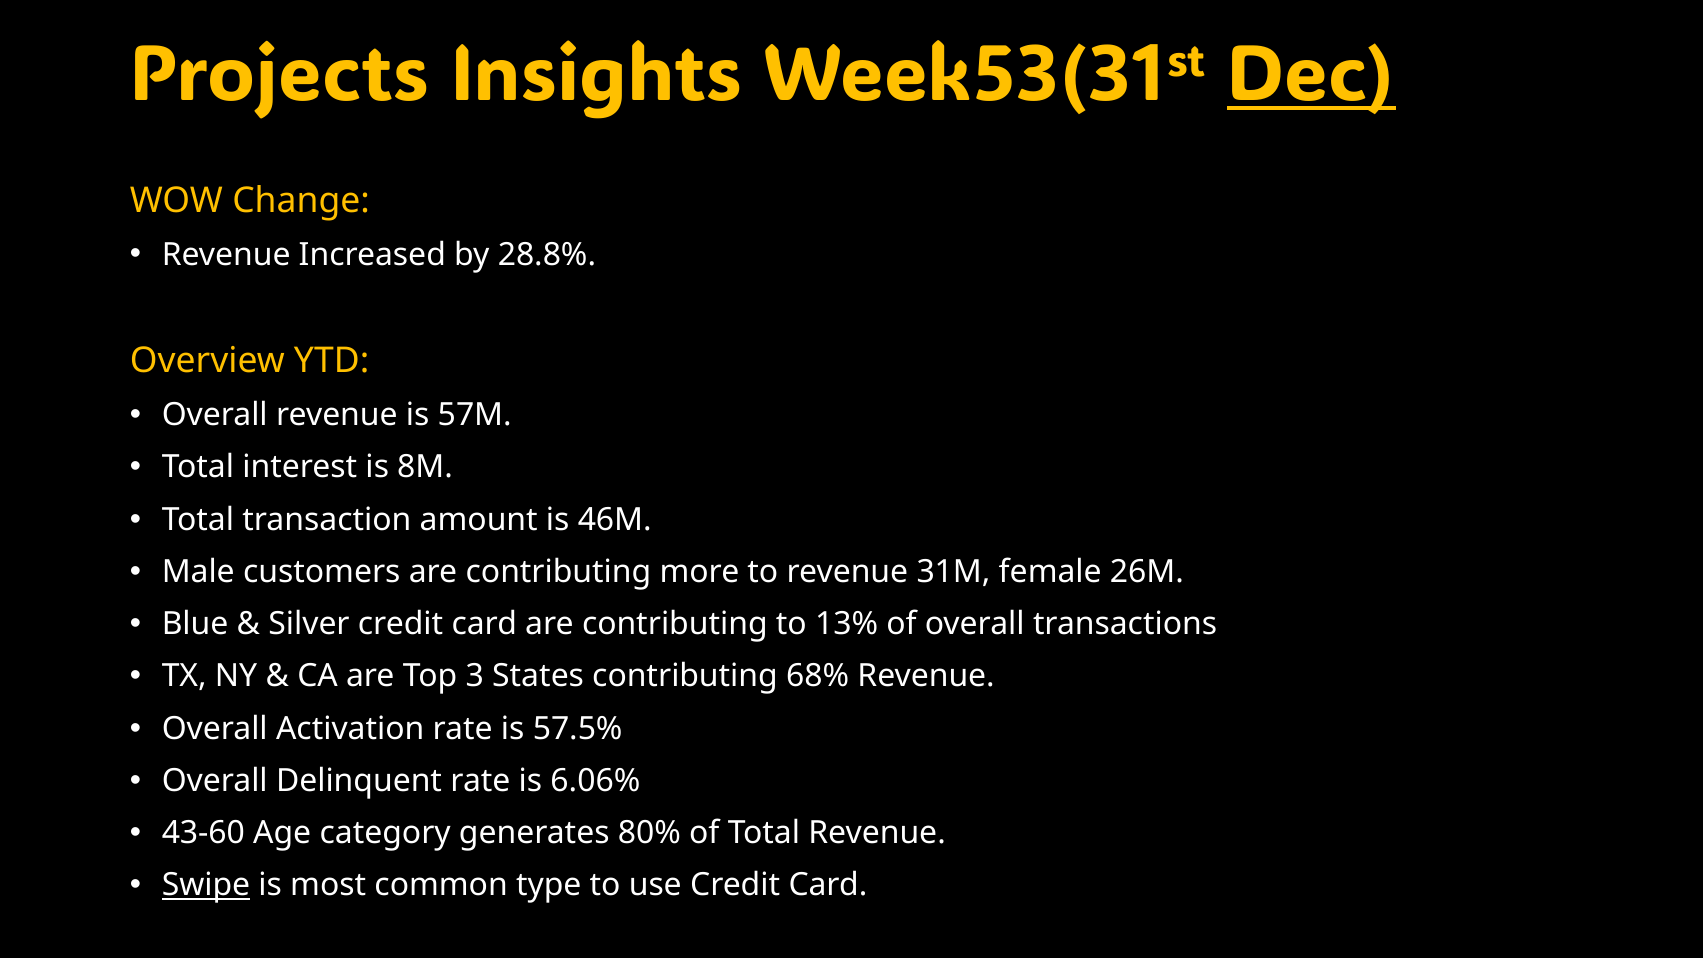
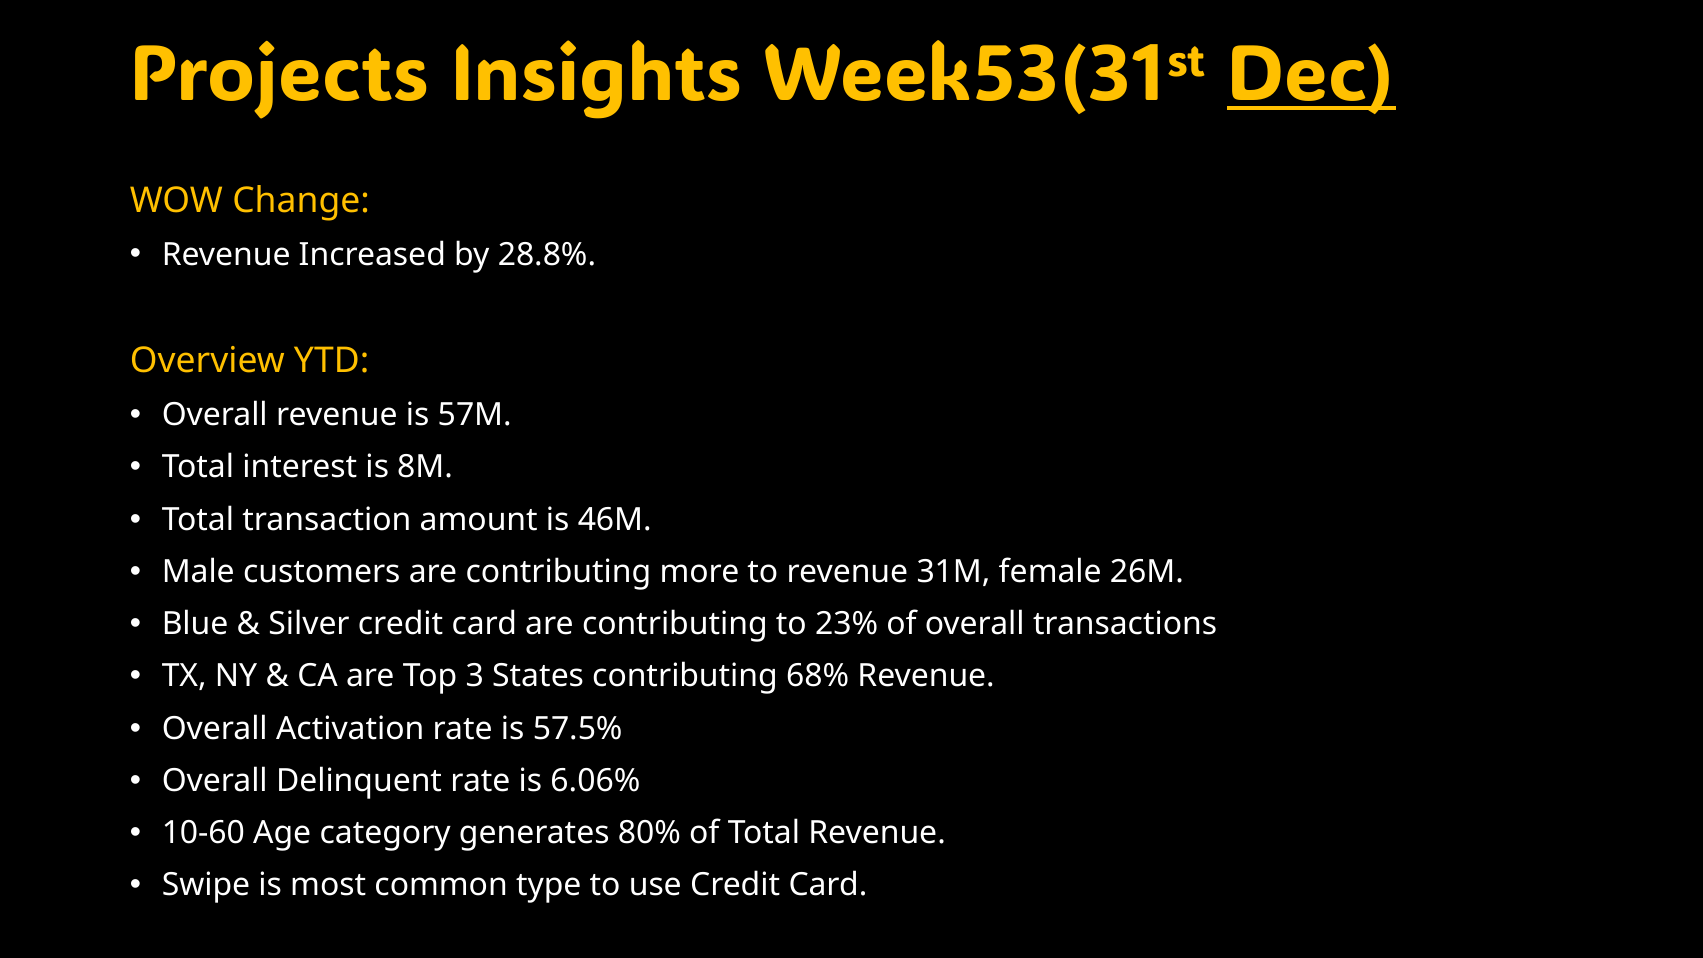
13%: 13% -> 23% (847, 624)
43-60: 43-60 -> 10-60 (203, 833)
Swipe underline: present -> none (206, 885)
